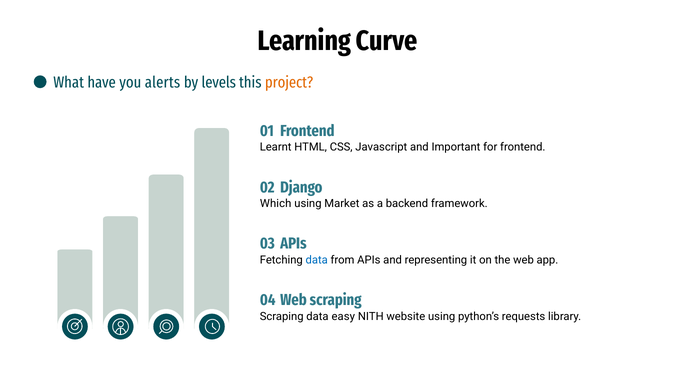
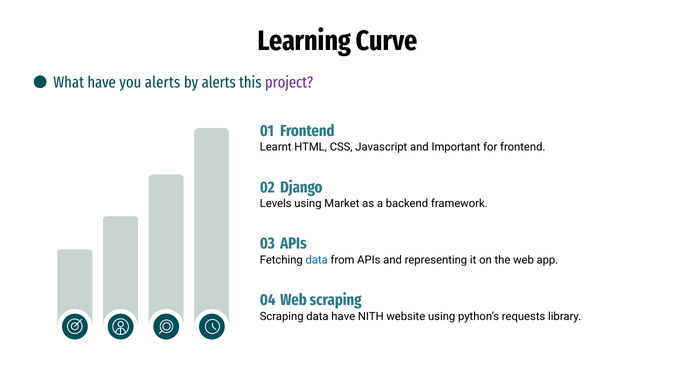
by levels: levels -> alerts (219, 82)
project colour: orange -> purple (289, 82)
Which: Which -> Levels (276, 203)
data easy: easy -> have (343, 316)
